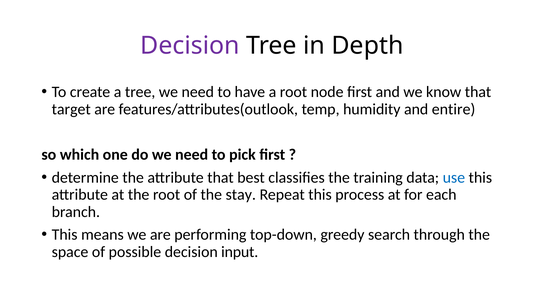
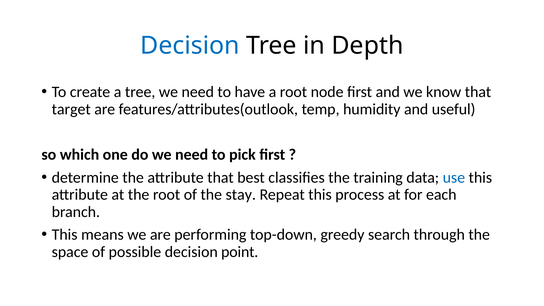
Decision colour: purple -> blue (190, 46)
entire: entire -> useful (454, 109)
input: input -> point (240, 252)
